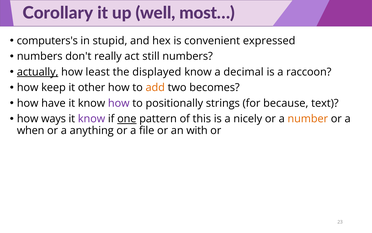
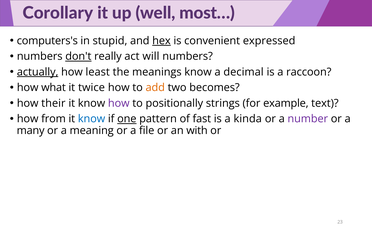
hex underline: none -> present (161, 41)
don't underline: none -> present (78, 56)
still: still -> will (151, 56)
displayed: displayed -> meanings (157, 72)
keep: keep -> what (54, 87)
other: other -> twice (91, 87)
have: have -> their (53, 103)
because: because -> example (286, 103)
ways: ways -> from (53, 119)
know colour: purple -> blue (92, 119)
this: this -> fast (202, 119)
nicely: nicely -> kinda (248, 119)
number colour: orange -> purple (308, 119)
when: when -> many (31, 130)
anything: anything -> meaning (92, 130)
